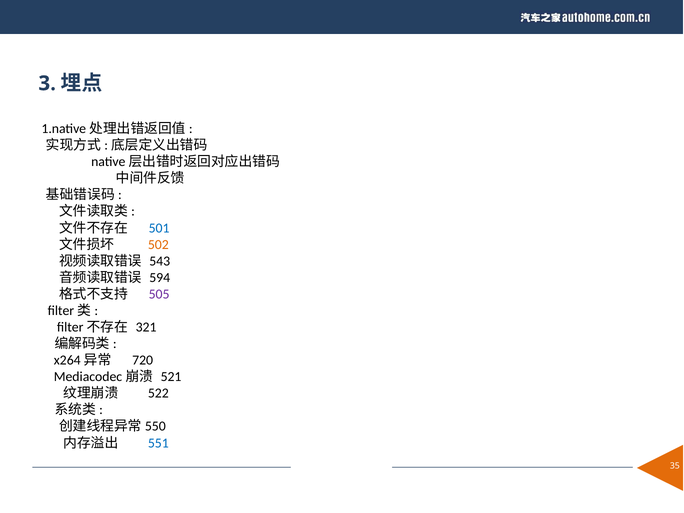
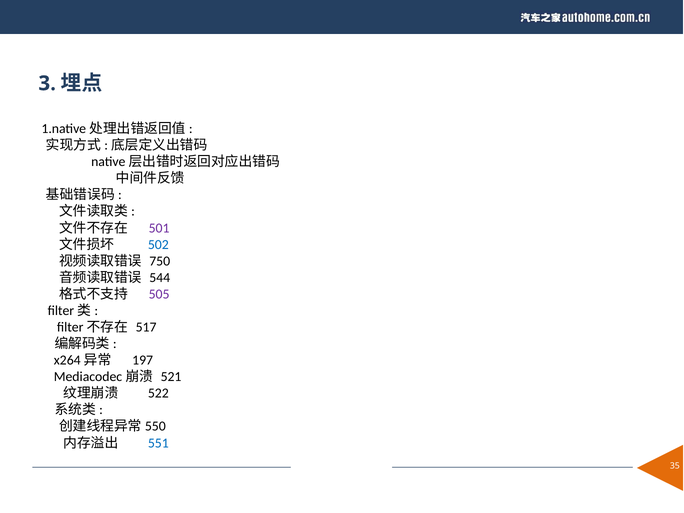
501 colour: blue -> purple (159, 228)
502 colour: orange -> blue (158, 244)
543: 543 -> 750 (160, 261)
594: 594 -> 544 (160, 278)
321: 321 -> 517 (146, 327)
720: 720 -> 197 (143, 360)
